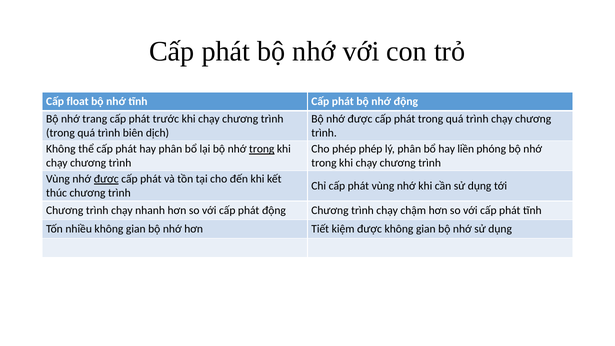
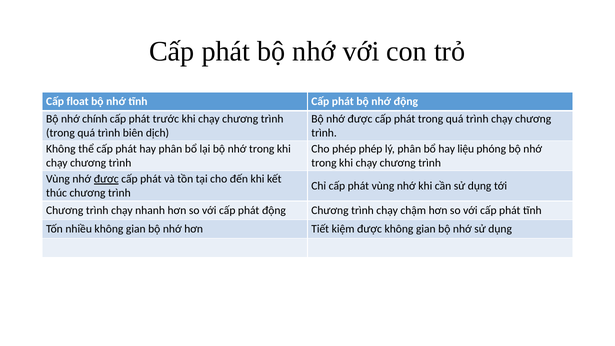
trang: trang -> chính (95, 119)
trong underline: present -> none (262, 149)
liền: liền -> liệu (466, 149)
